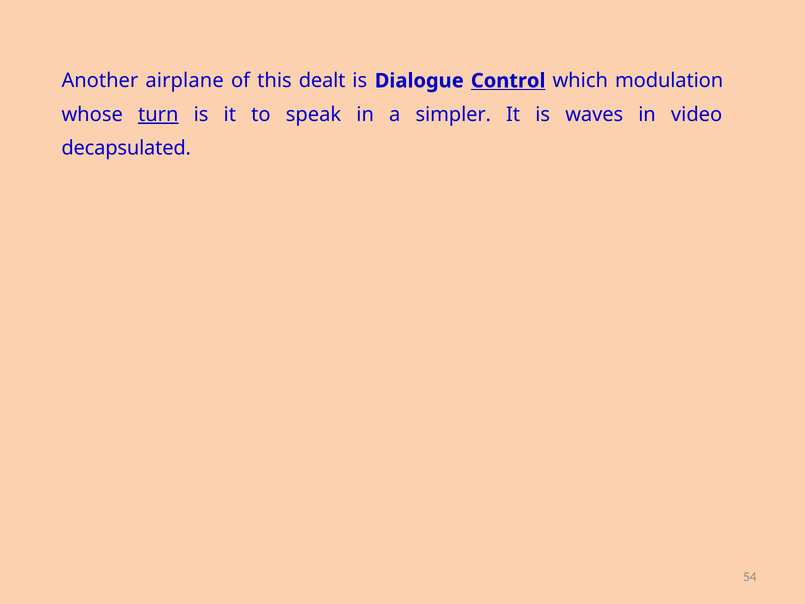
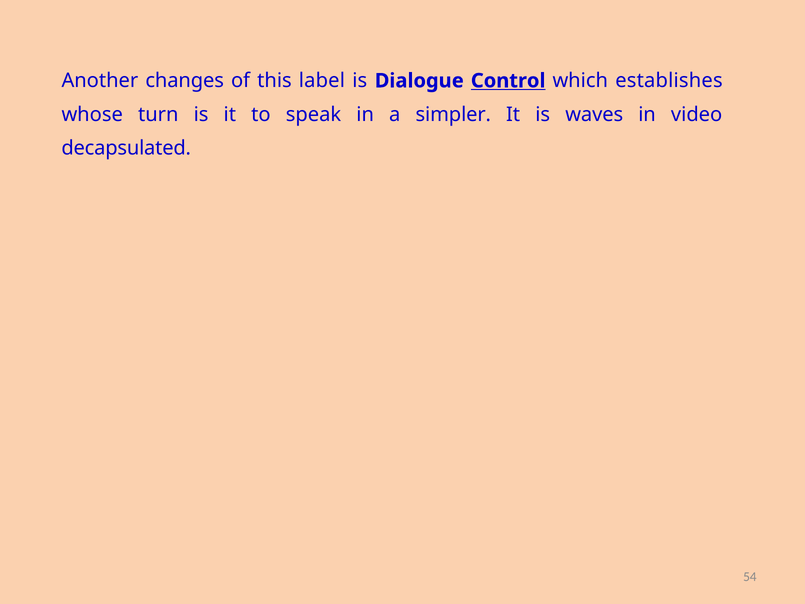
airplane: airplane -> changes (185, 81)
dealt: dealt -> label (322, 81)
modulation: modulation -> establishes (669, 81)
turn underline: present -> none (158, 114)
